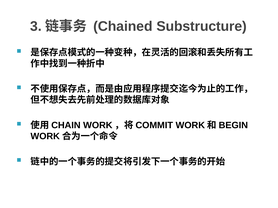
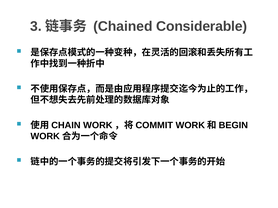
Substructure: Substructure -> Considerable (202, 26)
